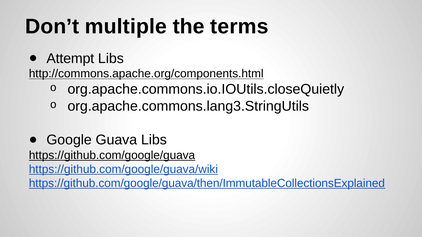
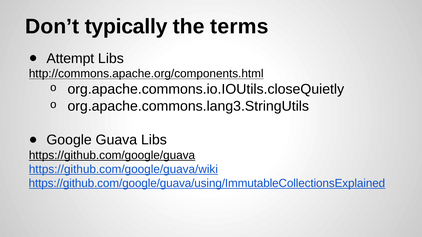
multiple: multiple -> typically (126, 27)
https://github.com/google/guava/then/ImmutableCollectionsExplained: https://github.com/google/guava/then/ImmutableCollectionsExplained -> https://github.com/google/guava/using/ImmutableCollectionsExplained (207, 184)
